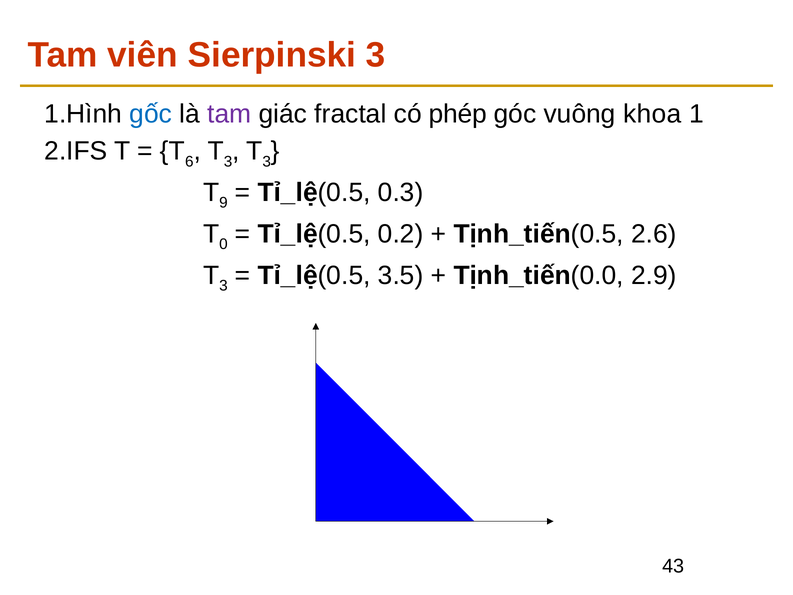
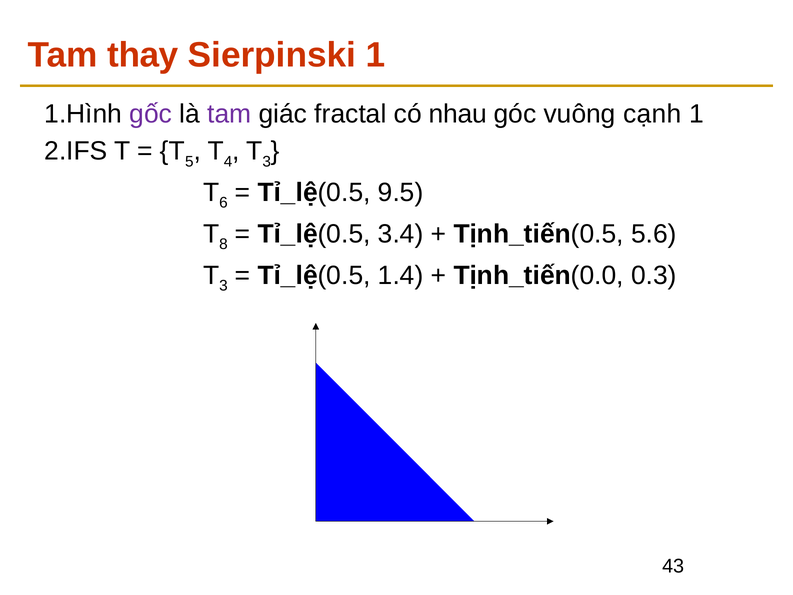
viên: viên -> thay (143, 55)
Sierpinski 3: 3 -> 1 (376, 55)
gốc colour: blue -> purple (151, 114)
phép: phép -> nhau (458, 114)
khoa: khoa -> cạnh (652, 114)
6: 6 -> 5 (189, 161)
3: 3 -> 4 (228, 161)
9: 9 -> 6 (223, 203)
0.3: 0.3 -> 9.5 (401, 193)
0: 0 -> 8 (223, 244)
0.2: 0.2 -> 3.4 (401, 234)
2.6: 2.6 -> 5.6 (654, 234)
3.5: 3.5 -> 1.4 (401, 275)
2.9: 2.9 -> 0.3 (654, 275)
